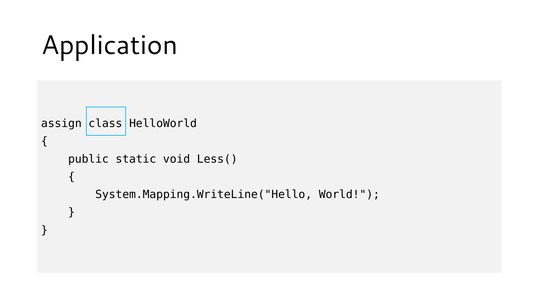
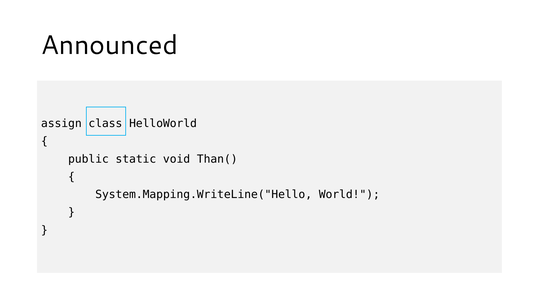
Application: Application -> Announced (110, 45)
Less(: Less( -> Than( (217, 159)
